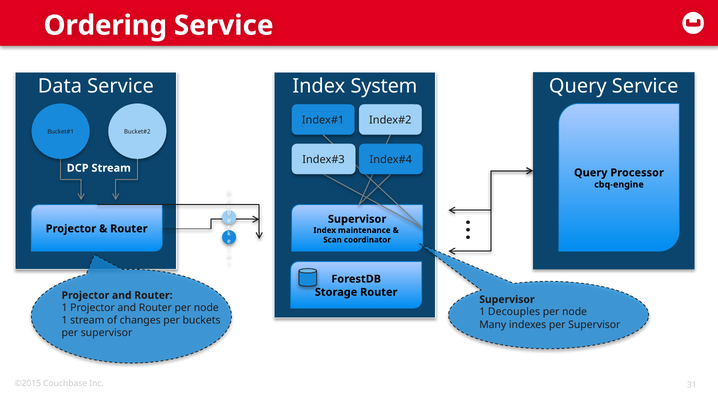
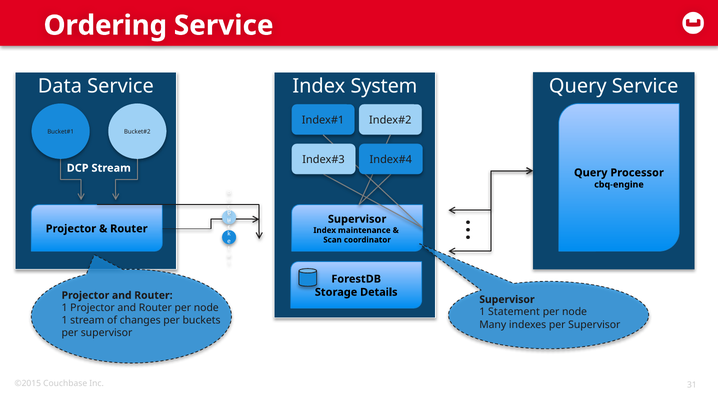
Storage Router: Router -> Details (379, 292)
Decouples: Decouples -> Statement (514, 312)
